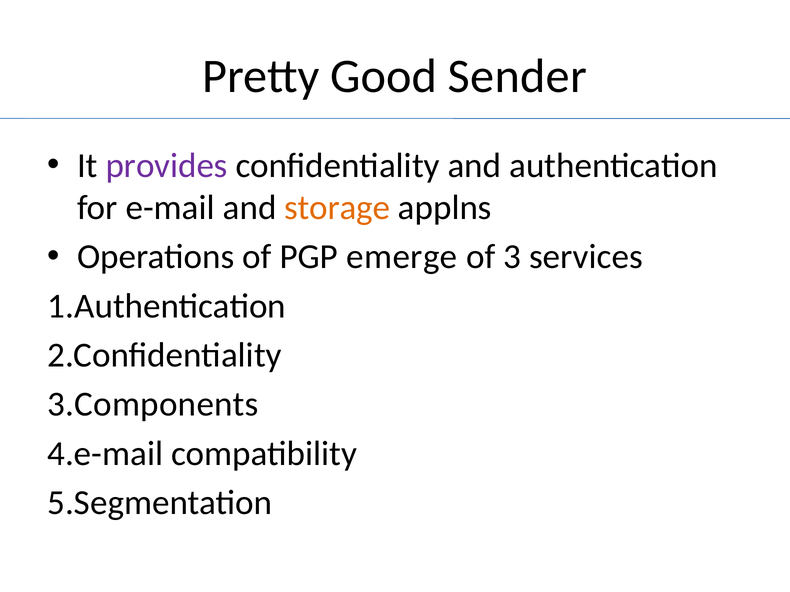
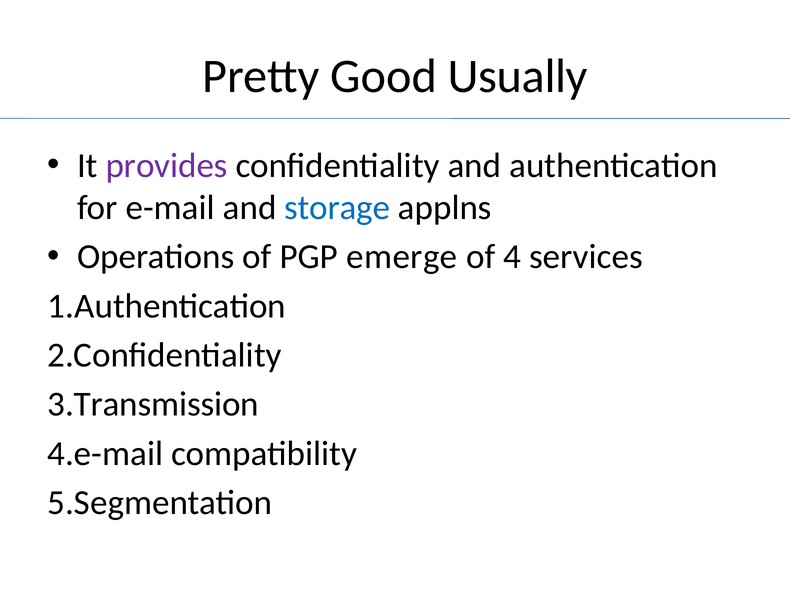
Sender: Sender -> Usually (518, 76)
storage colour: orange -> blue (337, 208)
3: 3 -> 4 (512, 257)
3.Components: 3.Components -> 3.Transmission (153, 405)
